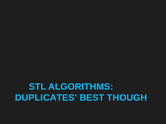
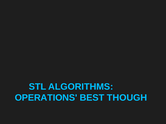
DUPLICATES: DUPLICATES -> OPERATIONS (46, 98)
